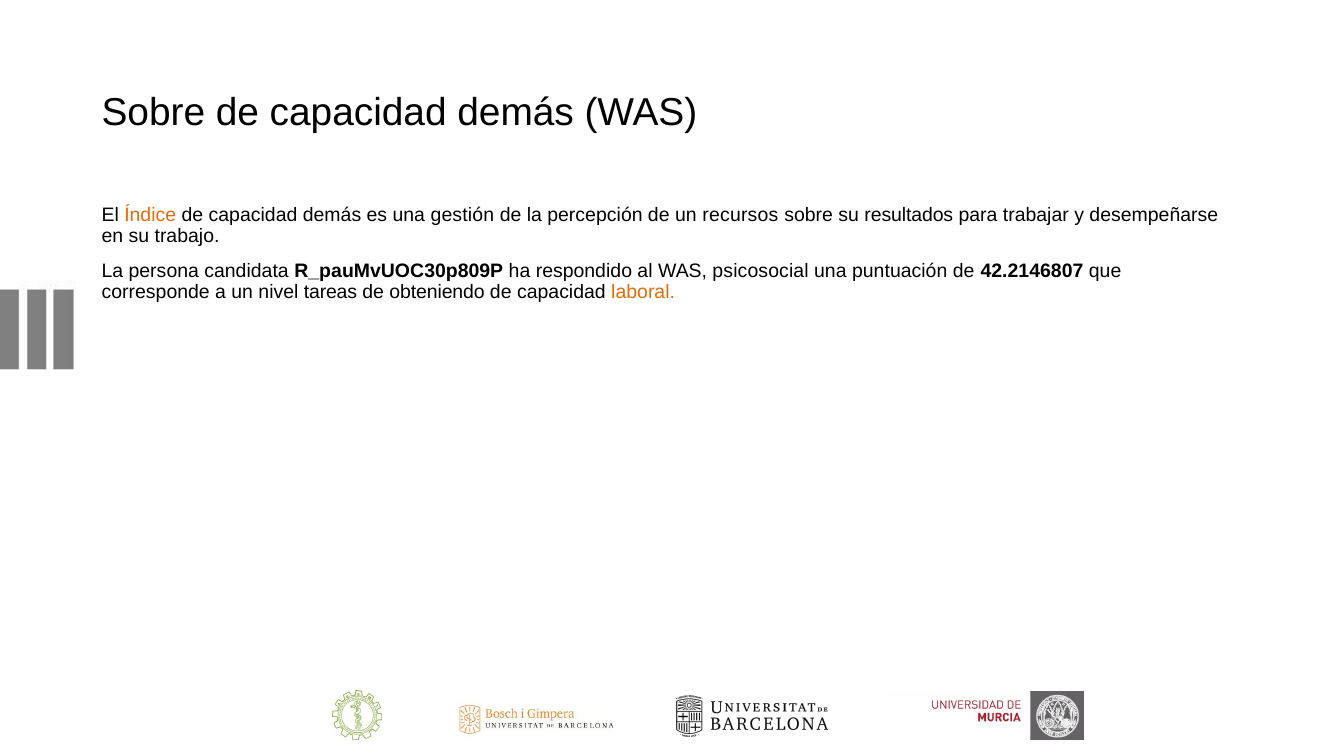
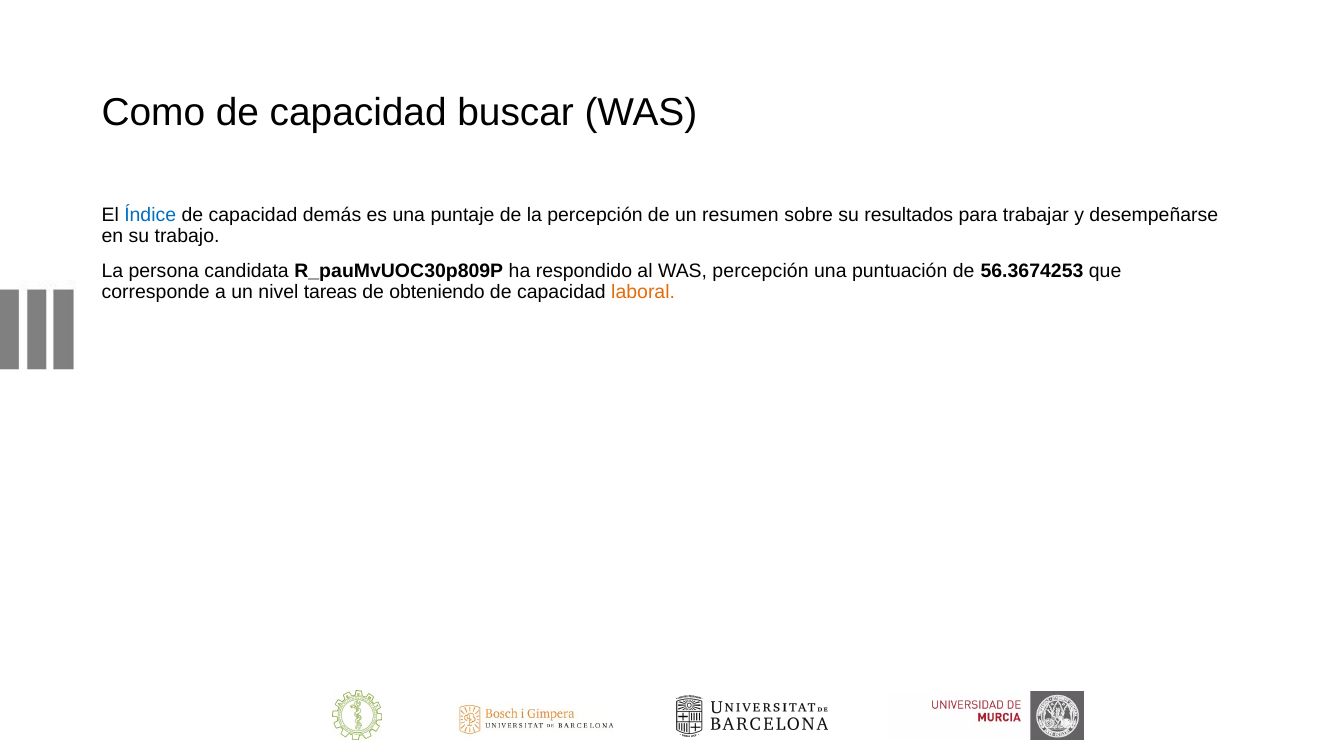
Sobre: Sobre -> Como (153, 112)
demás: demás -> buscar (516, 112)
Índice colour: orange -> blue (150, 215)
gestión: gestión -> puntaje (462, 215)
recursos: recursos -> resumen (740, 215)
WAS psicosocial: psicosocial -> percepción (761, 271)
42.2146807: 42.2146807 -> 56.3674253 (1032, 271)
